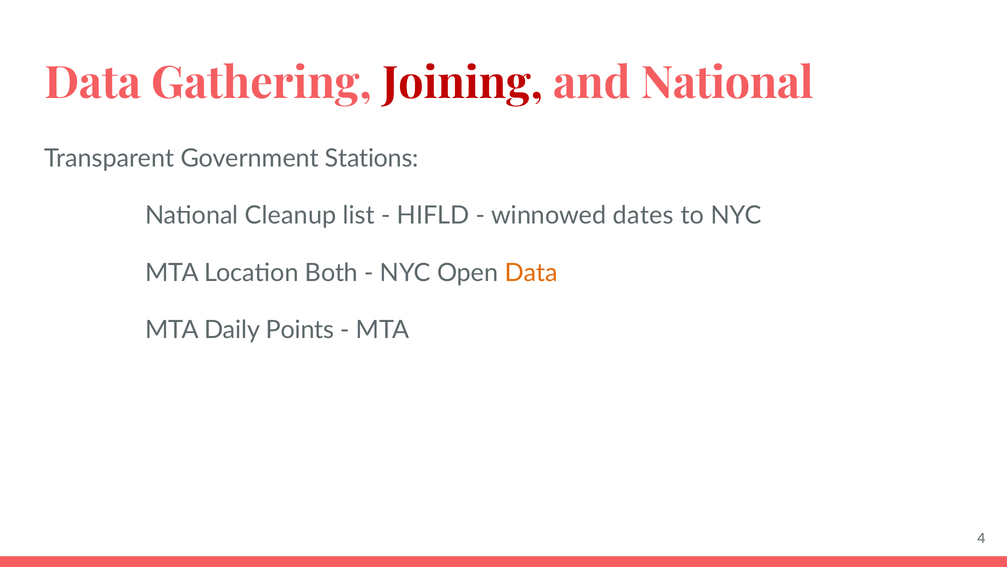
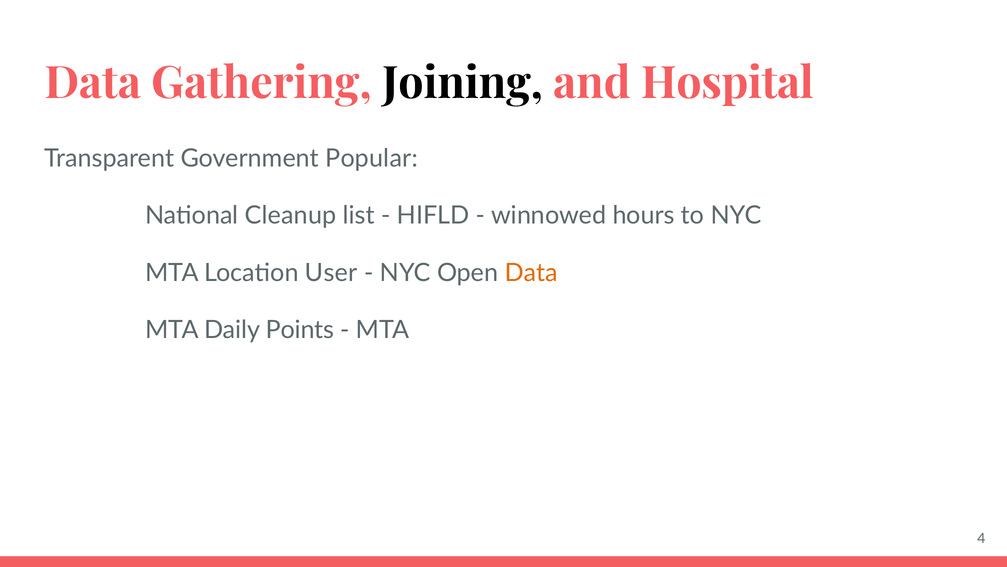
Joining colour: red -> black (462, 83)
and National: National -> Hospital (727, 83)
Stations: Stations -> Popular (372, 158)
dates: dates -> hours (644, 215)
Both: Both -> User (331, 273)
